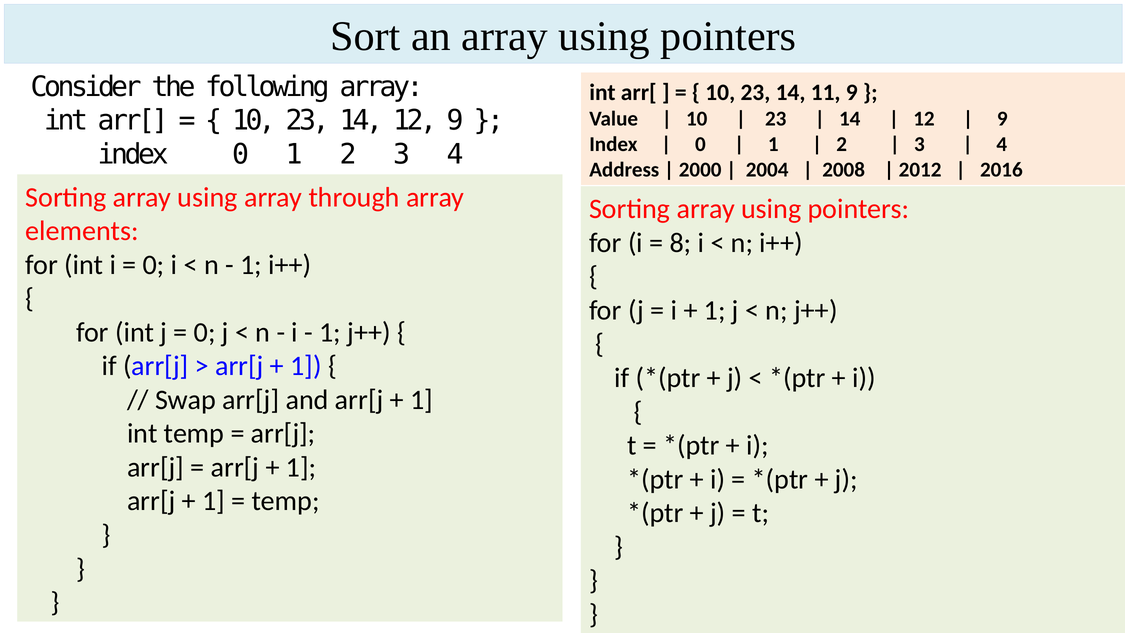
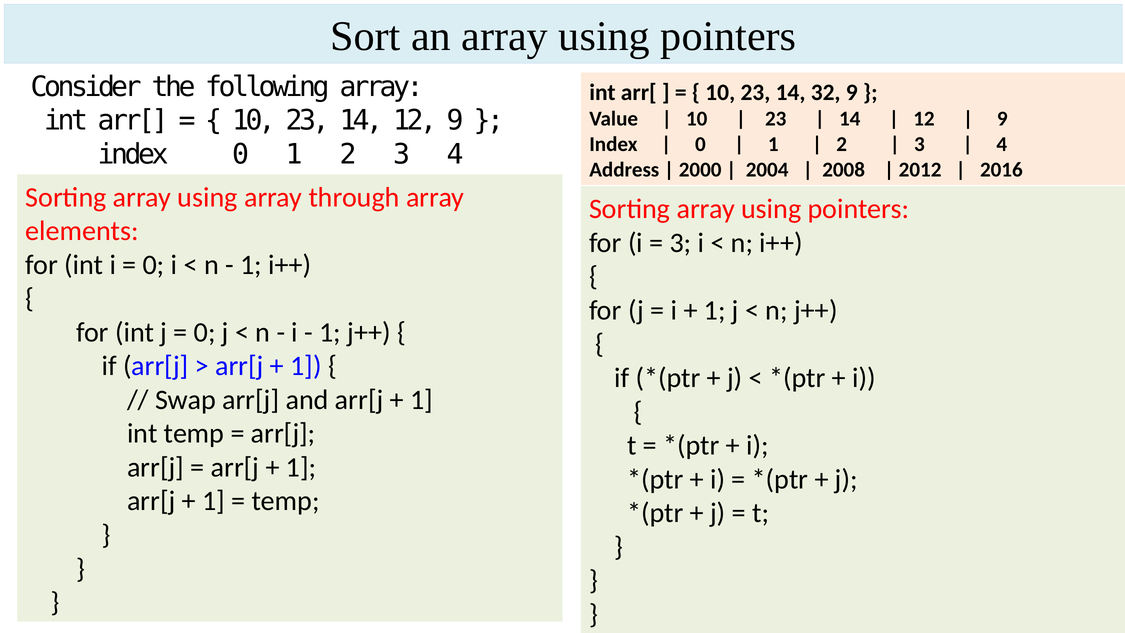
11: 11 -> 32 (826, 92)
8: 8 -> 3 (681, 243)
